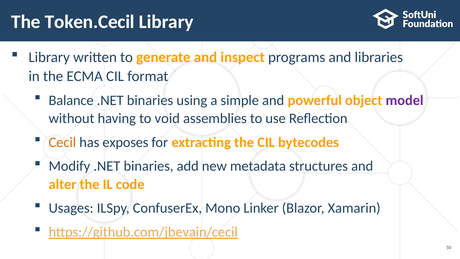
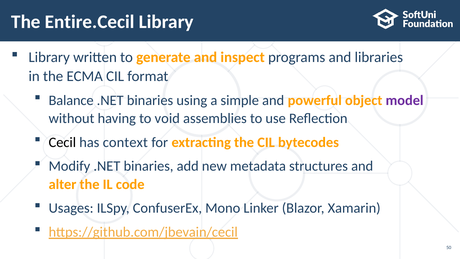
Token.Cecil: Token.Cecil -> Entire.Cecil (90, 22)
Cecil colour: orange -> black (62, 142)
exposes: exposes -> context (125, 142)
